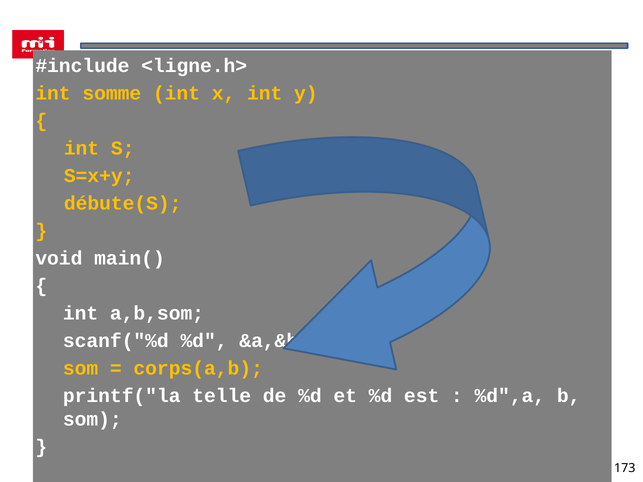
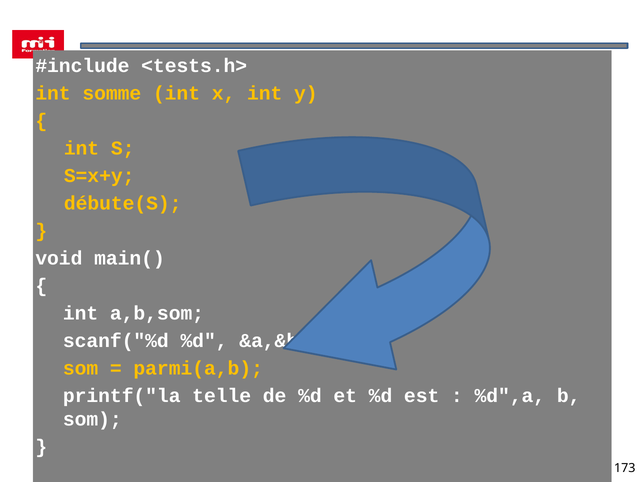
<ligne.h>: <ligne.h> -> <tests.h> (194, 66)
corps(a,b: corps(a,b -> parmi(a,b (198, 368)
